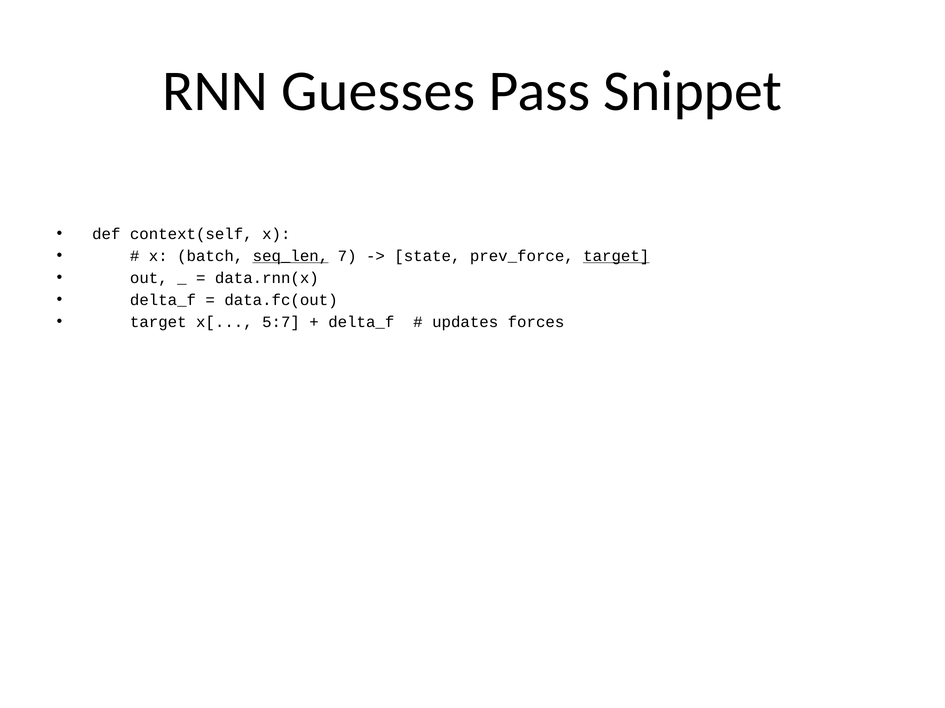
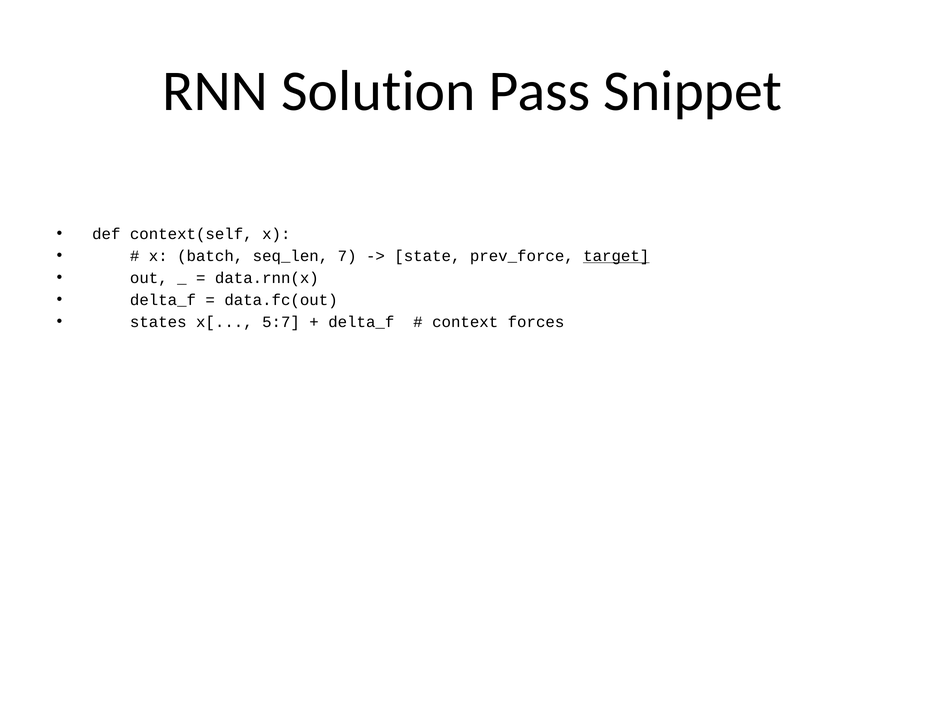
Guesses: Guesses -> Solution (379, 91)
seq_len underline: present -> none (290, 256)
target: target -> states (158, 322)
updates: updates -> context (465, 322)
